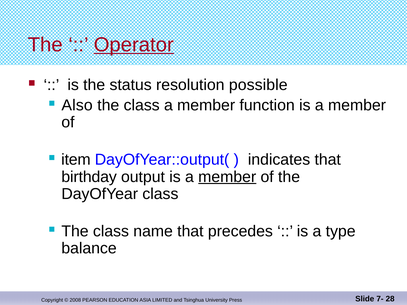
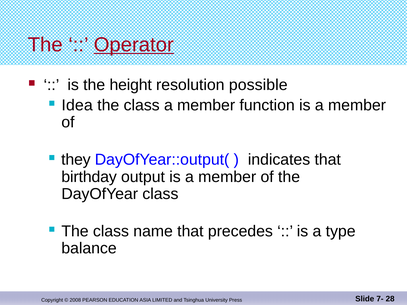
status: status -> height (131, 85)
Also: Also -> Idea (77, 105)
item: item -> they (76, 160)
member underline: present -> none (227, 177)
